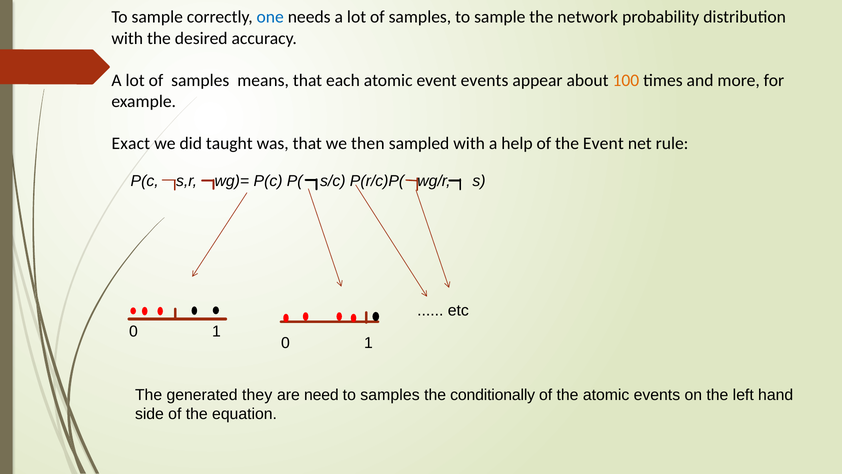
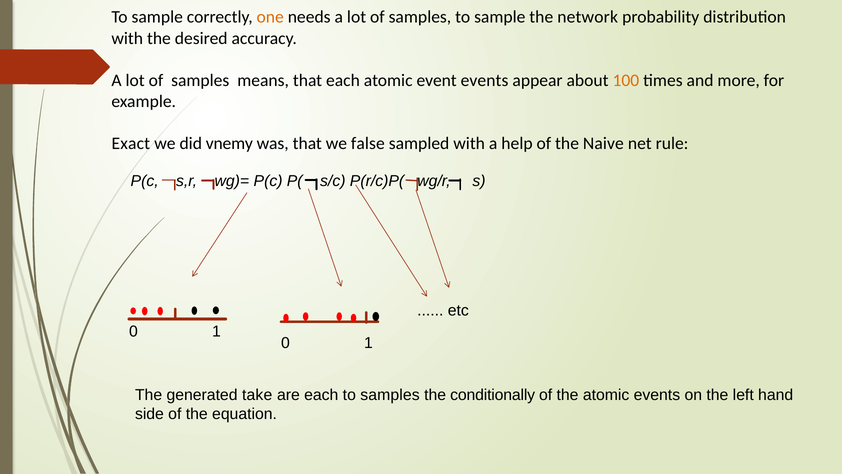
one colour: blue -> orange (270, 17)
taught: taught -> vnemy (229, 144)
then: then -> false (368, 144)
the Event: Event -> Naive (603, 144)
they: they -> take (257, 395)
are need: need -> each (321, 395)
